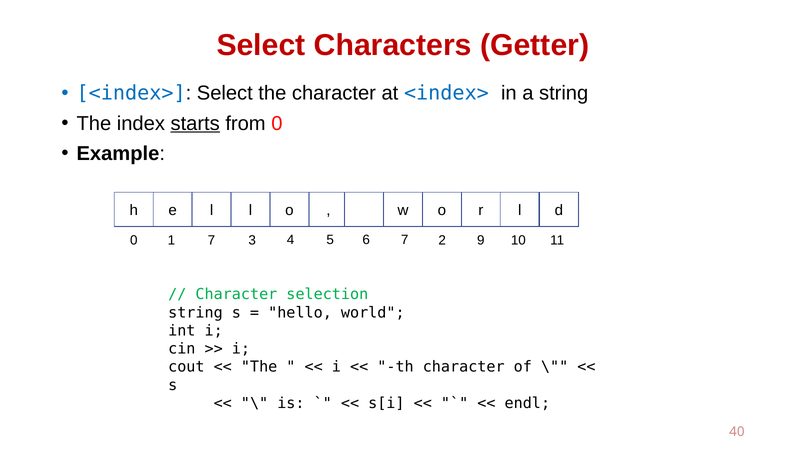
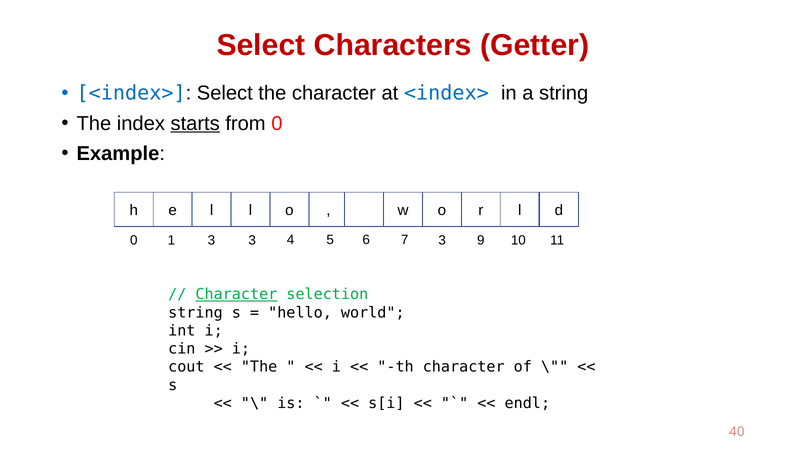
1 7: 7 -> 3 (211, 240)
7 2: 2 -> 3 (442, 240)
Character underline: none -> present (236, 295)
